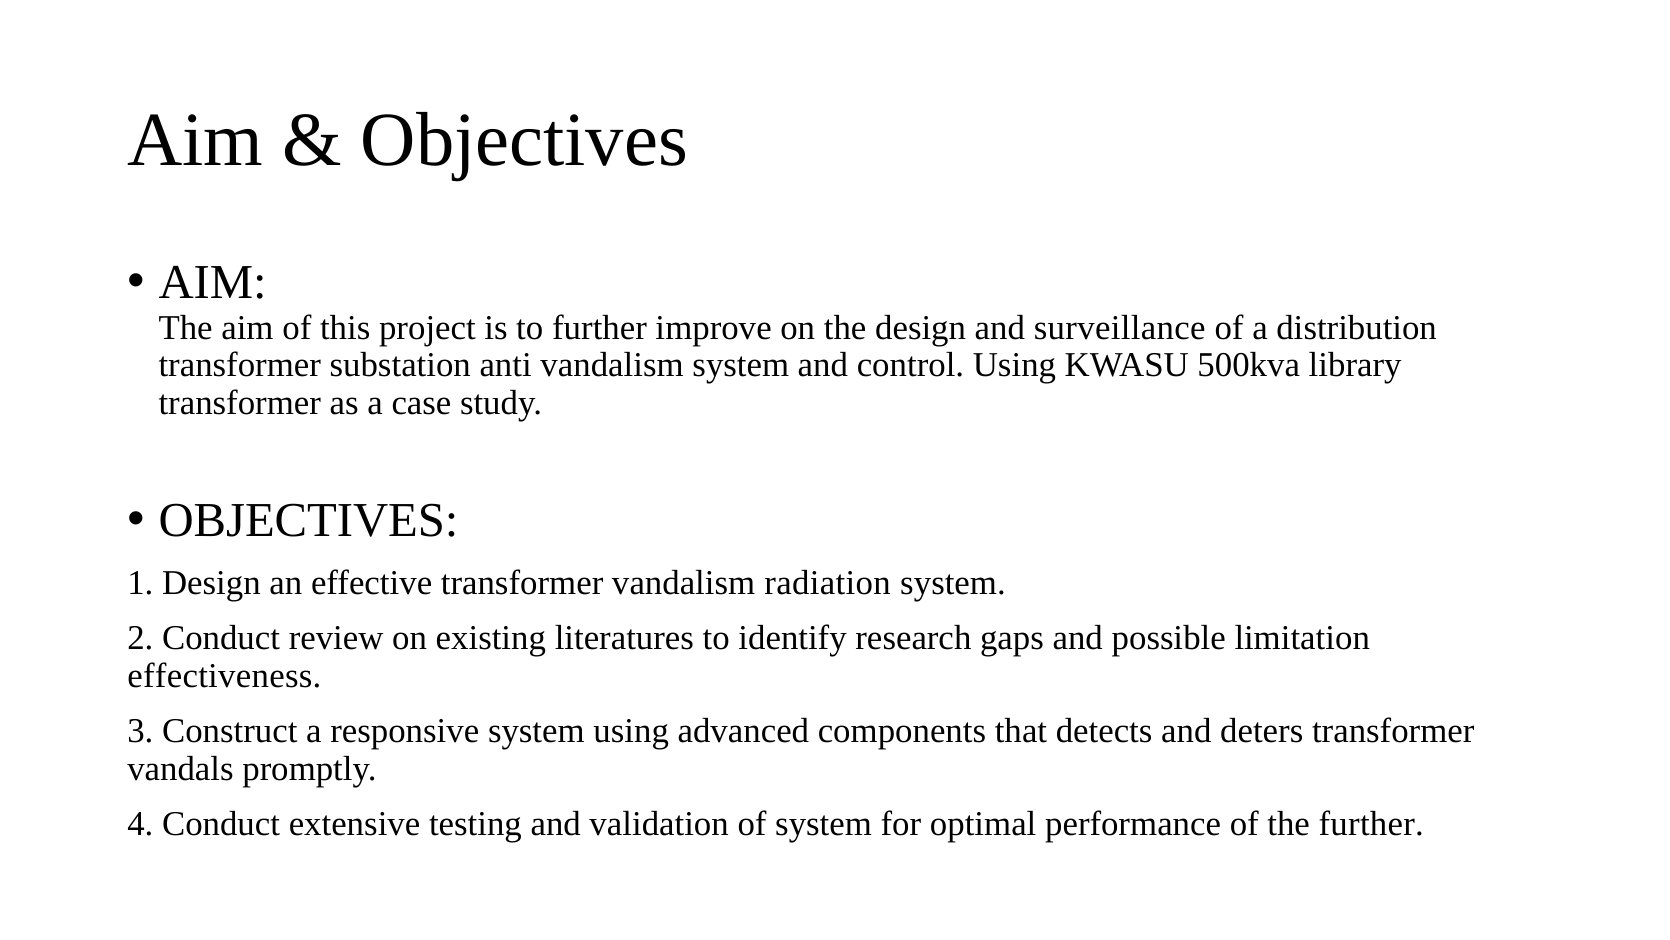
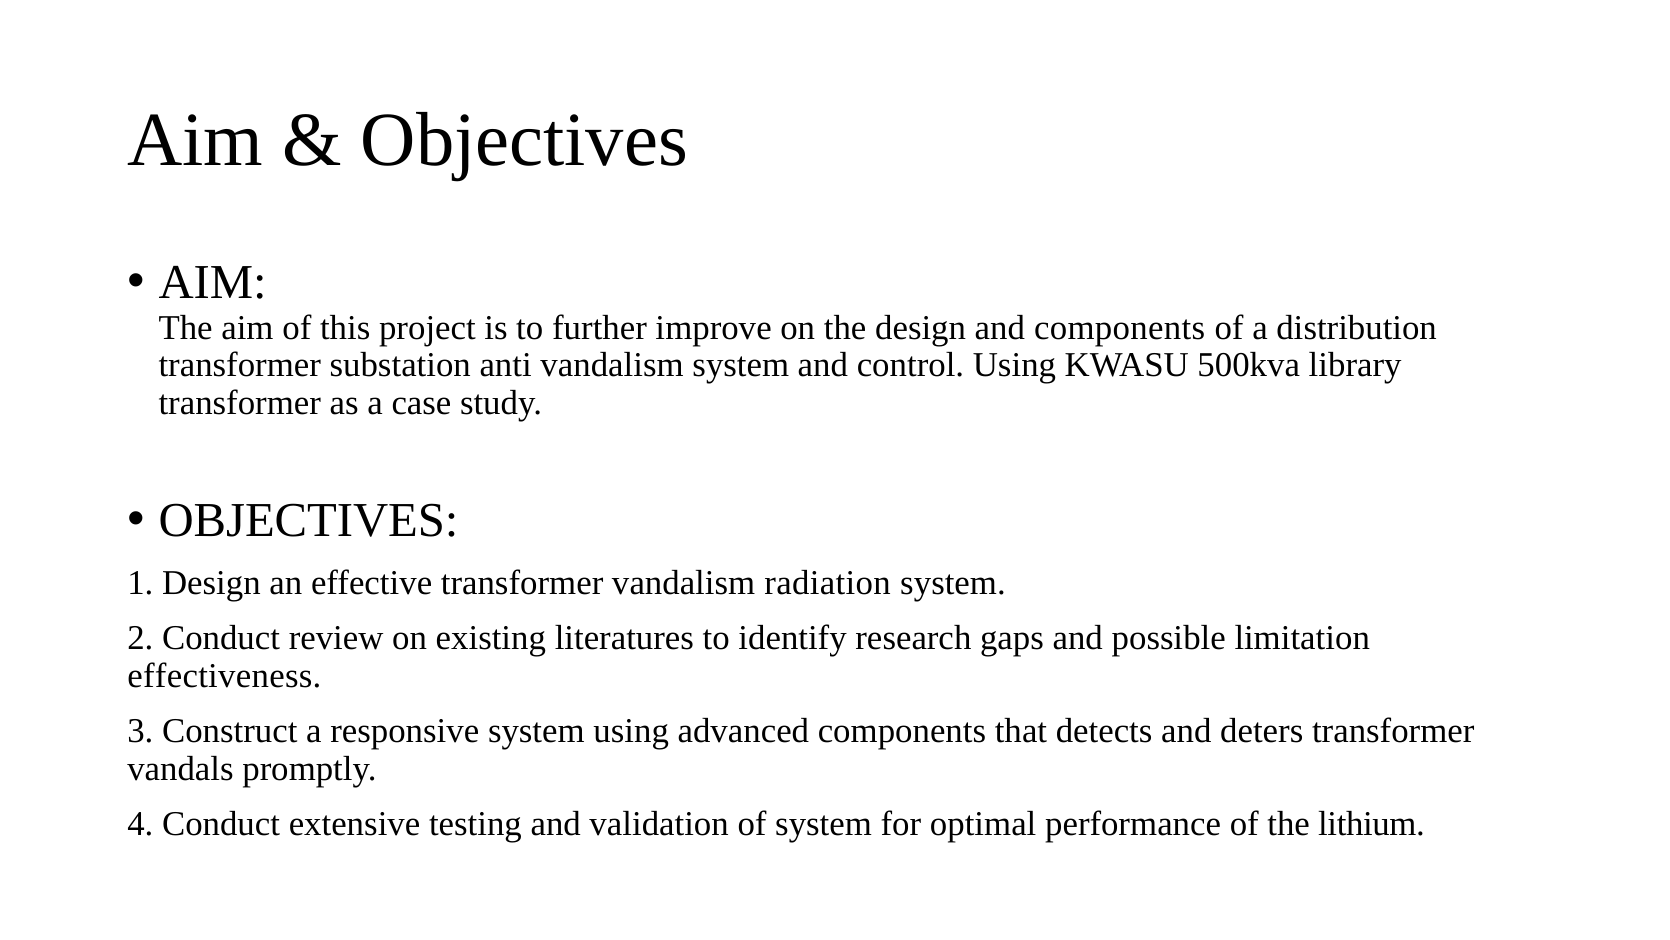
and surveillance: surveillance -> components (1120, 327)
the further: further -> lithium (1372, 823)
